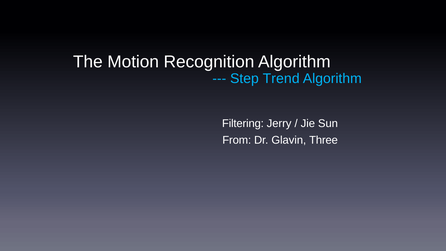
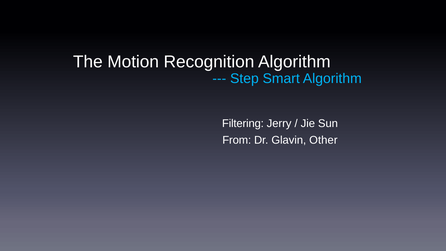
Trend: Trend -> Smart (281, 79)
Three: Three -> Other (323, 140)
